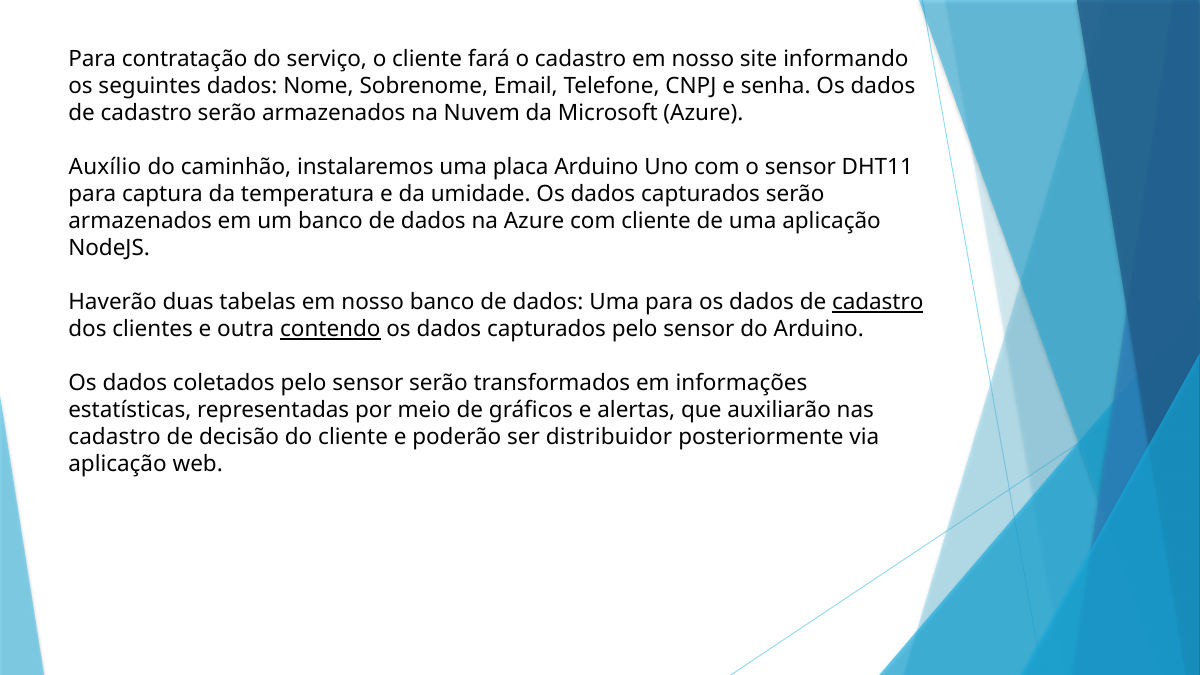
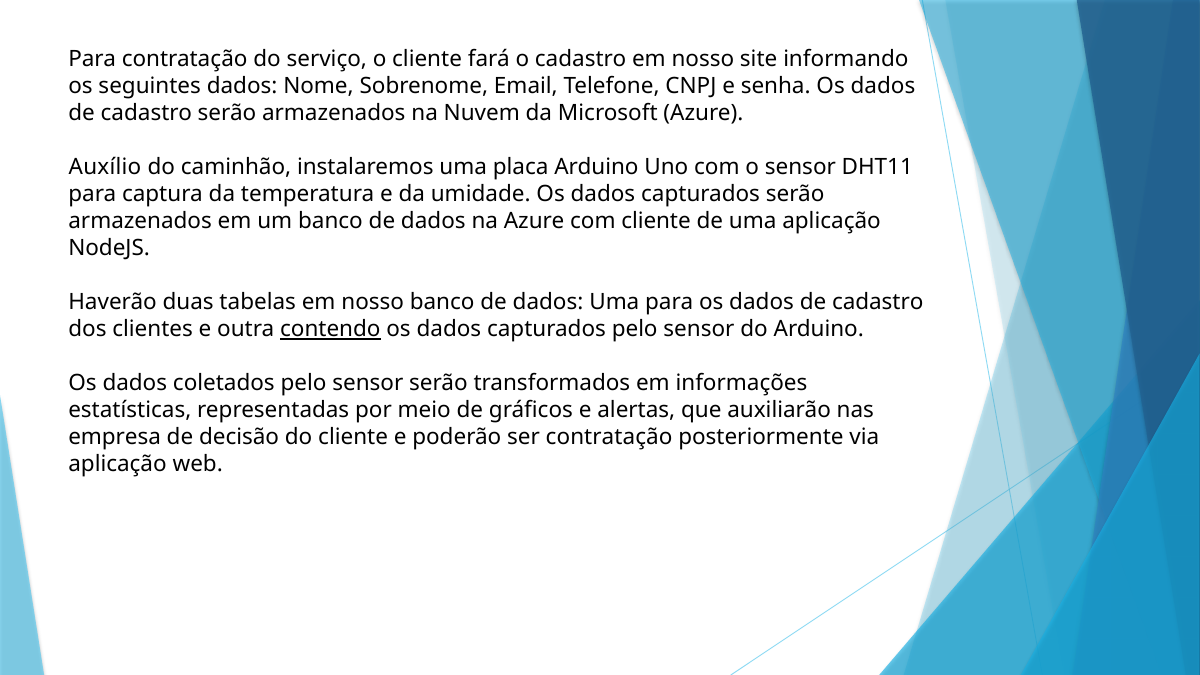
cadastro underline: present -> none (878, 302)
cadastro: cadastro -> empresa (115, 437)
ser distribuidor: distribuidor -> contratação (609, 437)
